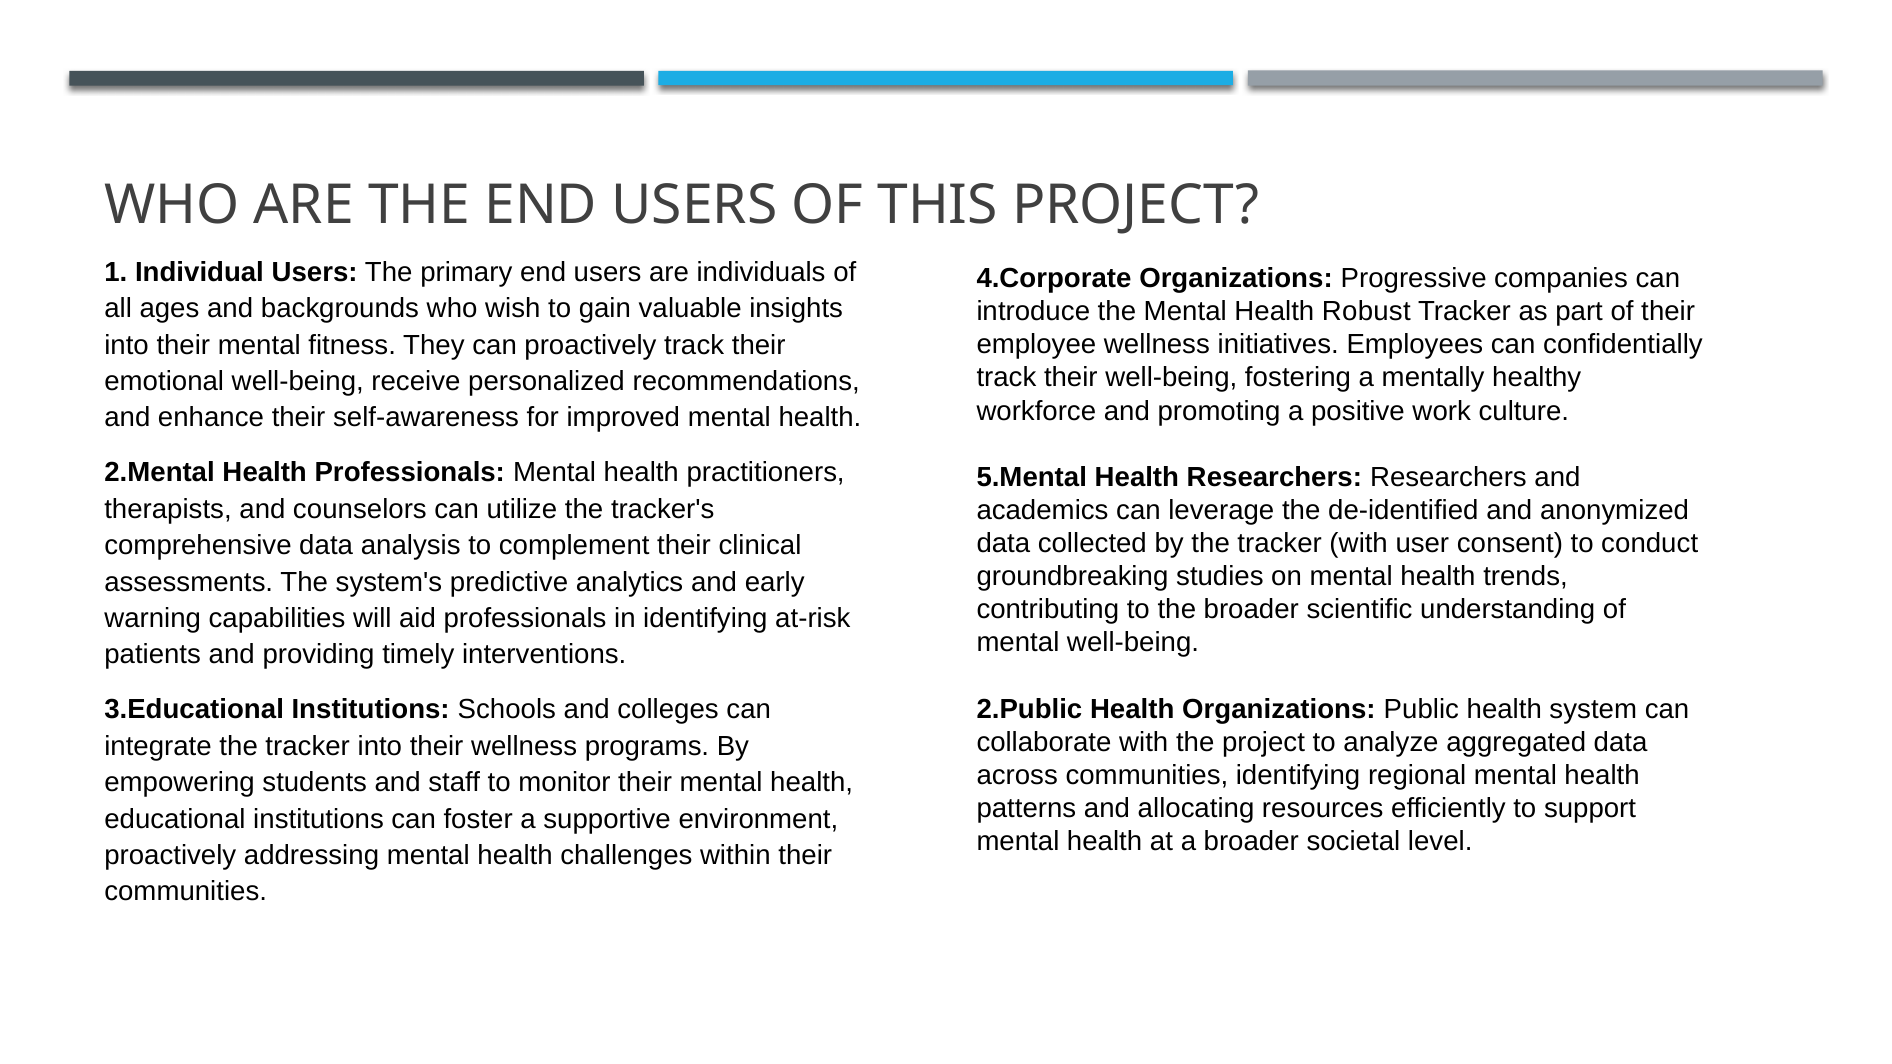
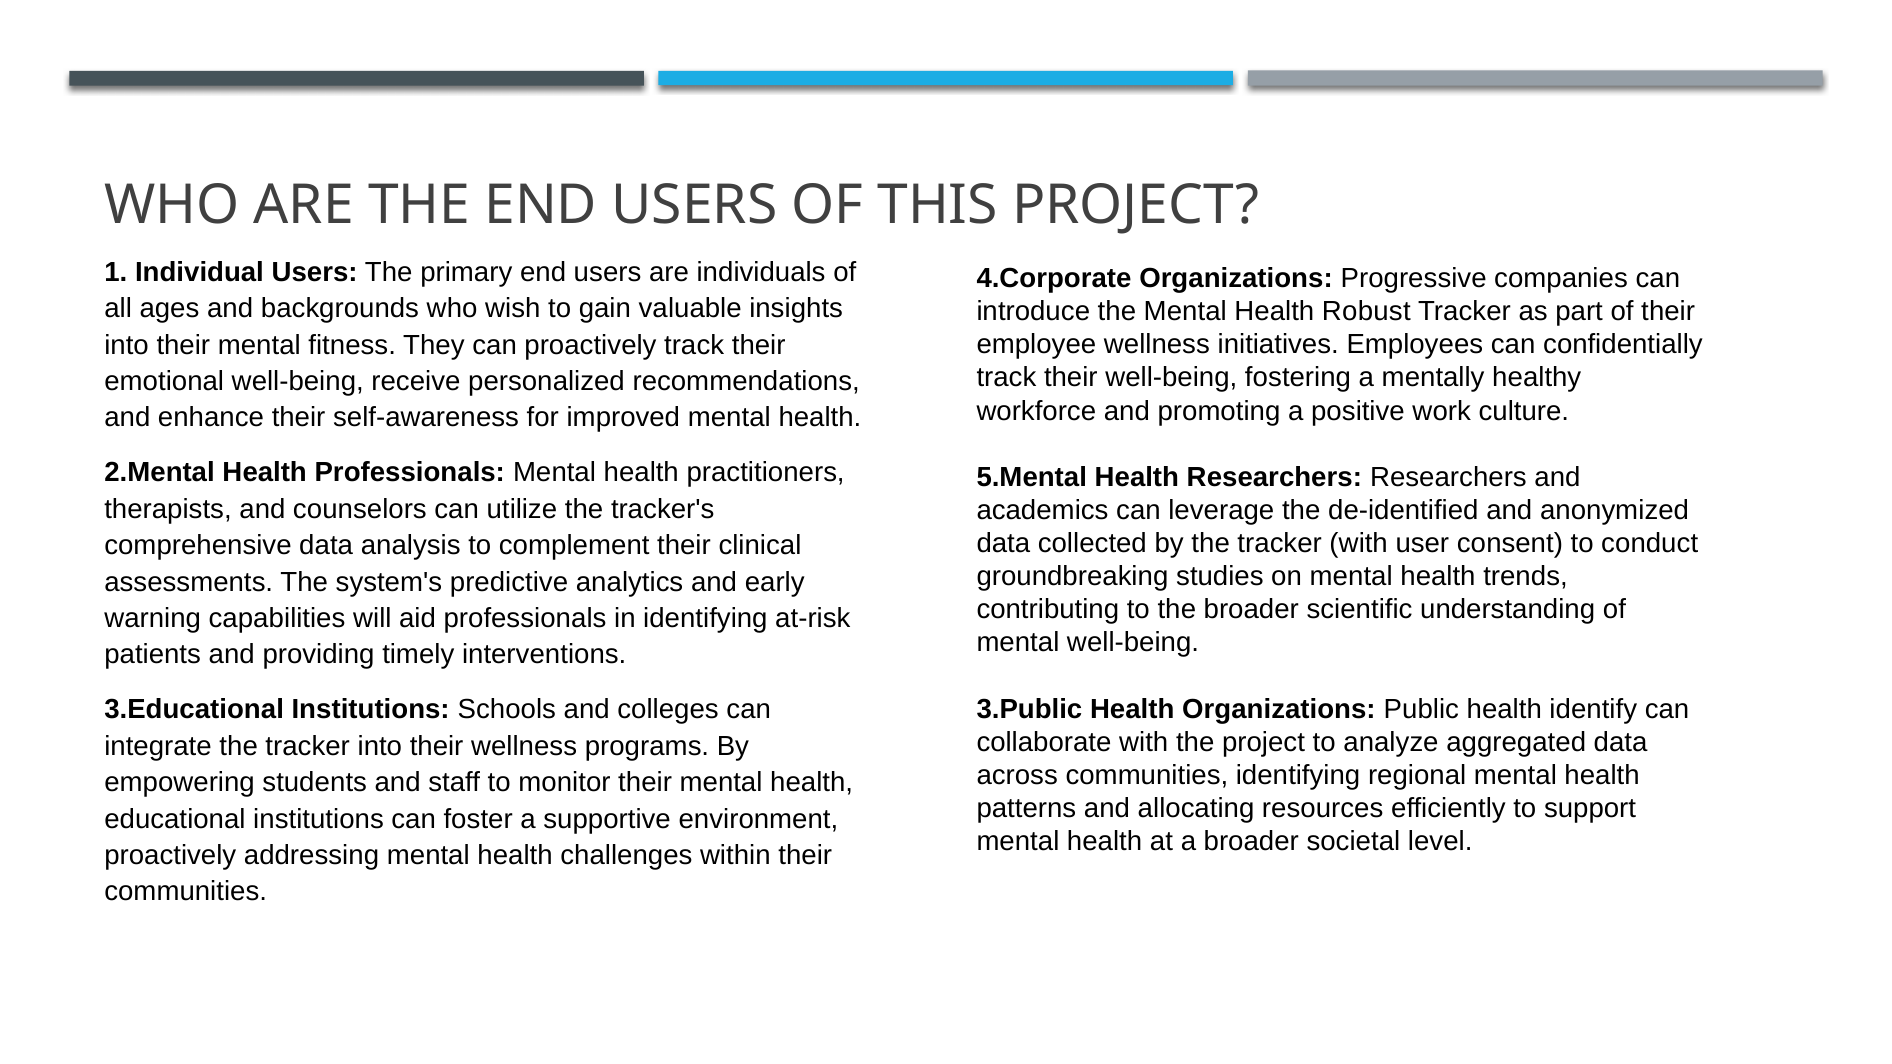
2.Public: 2.Public -> 3.Public (1029, 709)
system: system -> identify (1593, 709)
